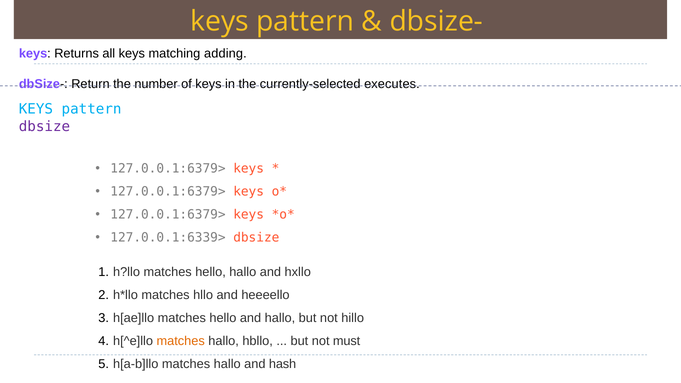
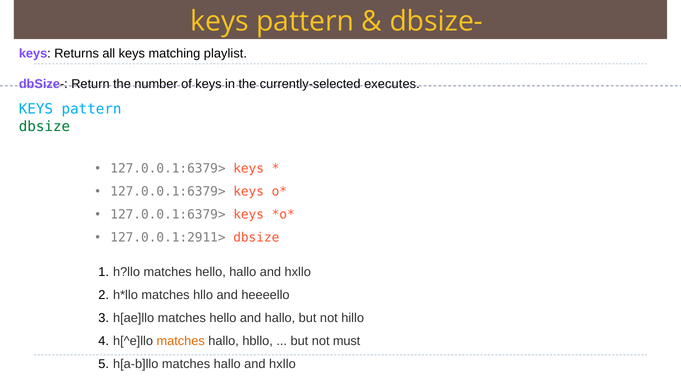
adding: adding -> playlist (225, 54)
dbsize colour: purple -> green (44, 126)
127.0.0.1:6339>: 127.0.0.1:6339> -> 127.0.0.1:2911> (168, 238)
matches hallo and hash: hash -> hxllo (282, 364)
